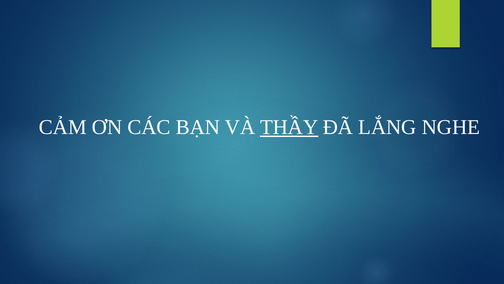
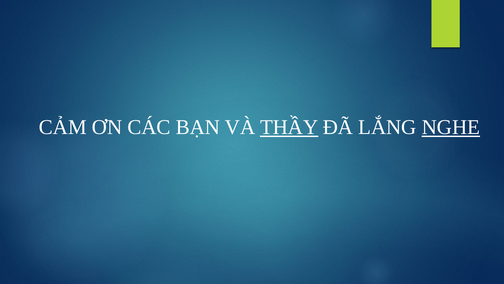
NGHE underline: none -> present (451, 127)
